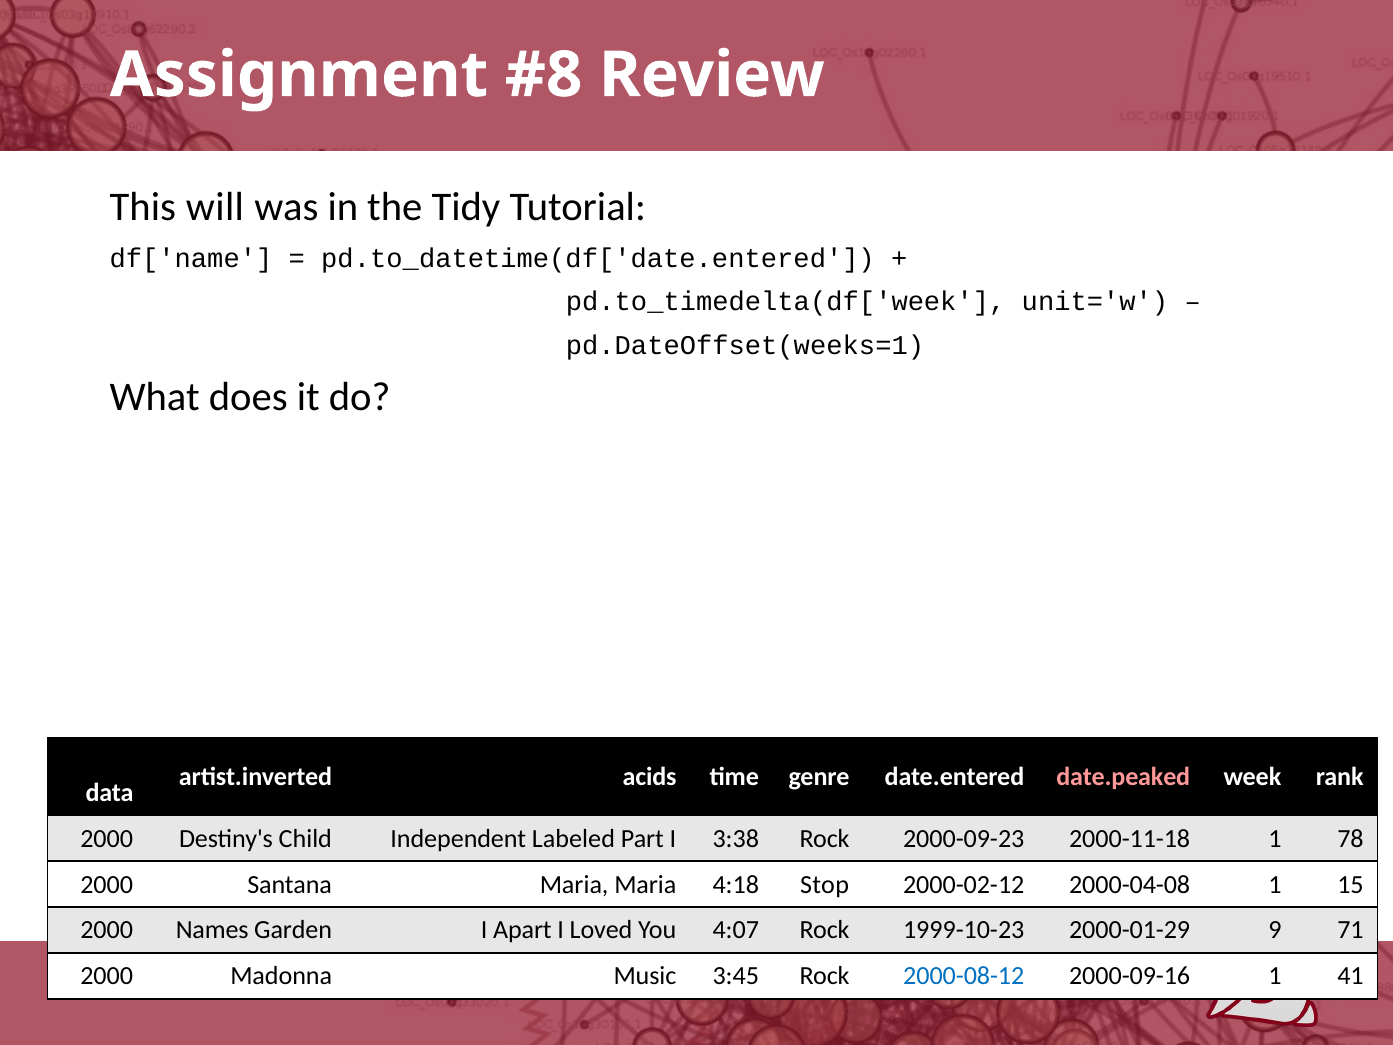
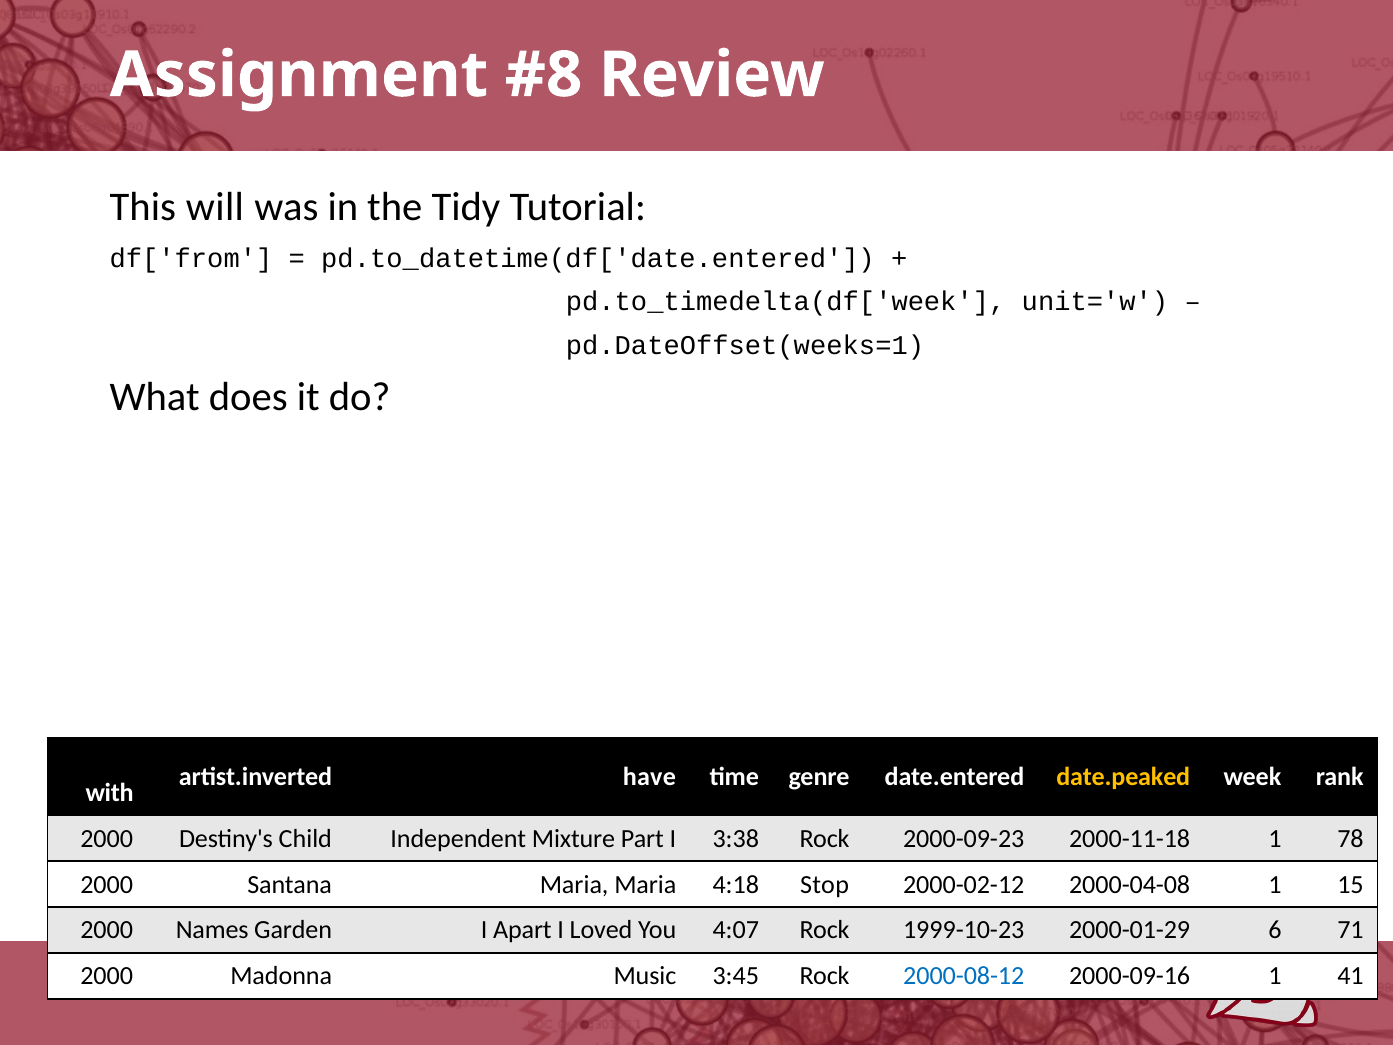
df['name: df['name -> df['from (191, 258)
acids: acids -> have (649, 777)
date.peaked colour: pink -> yellow (1123, 777)
data: data -> with (110, 793)
Labeled: Labeled -> Mixture (574, 838)
9: 9 -> 6 (1275, 930)
